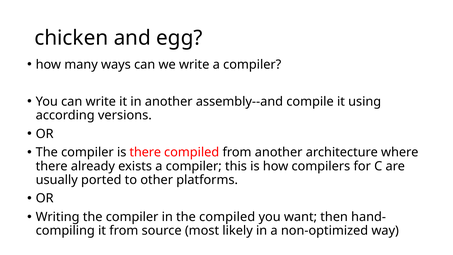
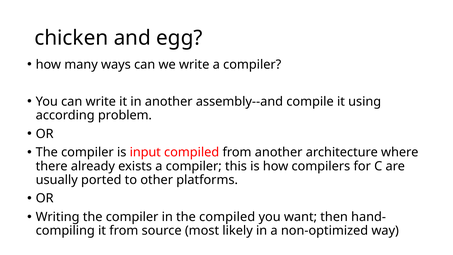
versions: versions -> problem (125, 115)
is there: there -> input (145, 152)
